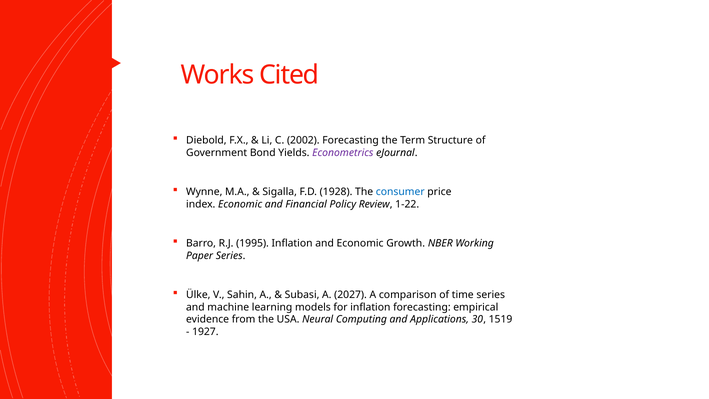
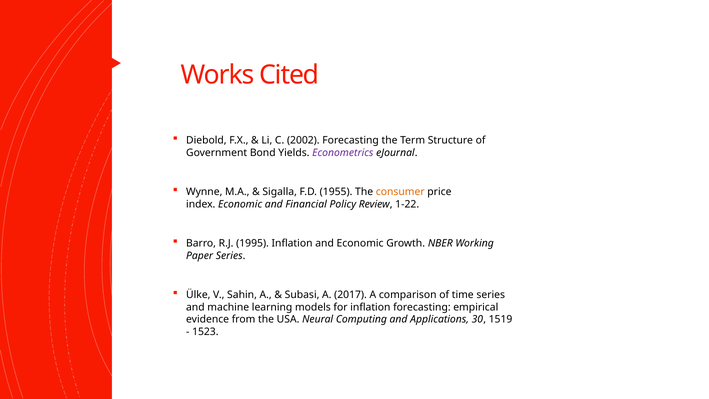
1928: 1928 -> 1955 (336, 192)
consumer colour: blue -> orange (400, 192)
2027: 2027 -> 2017 (351, 295)
1927: 1927 -> 1523 (205, 332)
